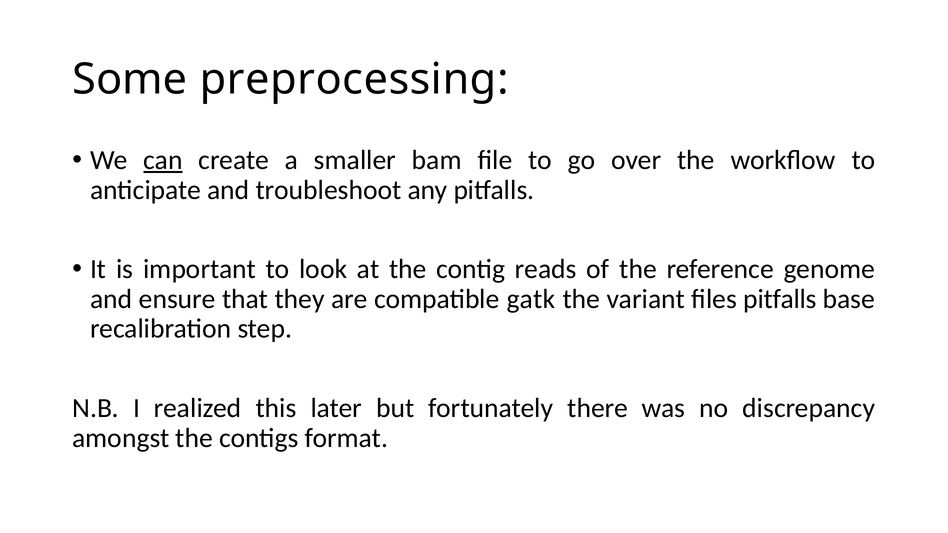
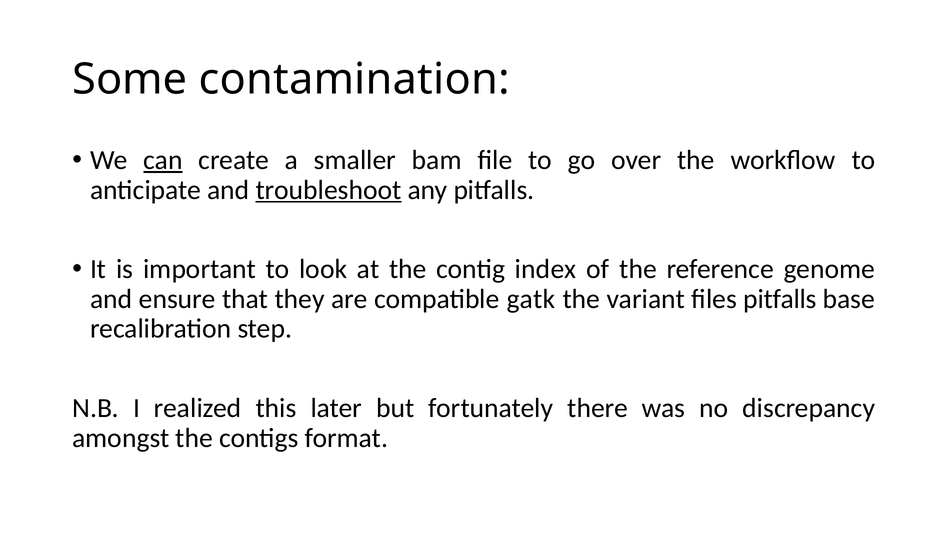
preprocessing: preprocessing -> contamination (354, 80)
troubleshoot underline: none -> present (328, 190)
reads: reads -> index (546, 269)
